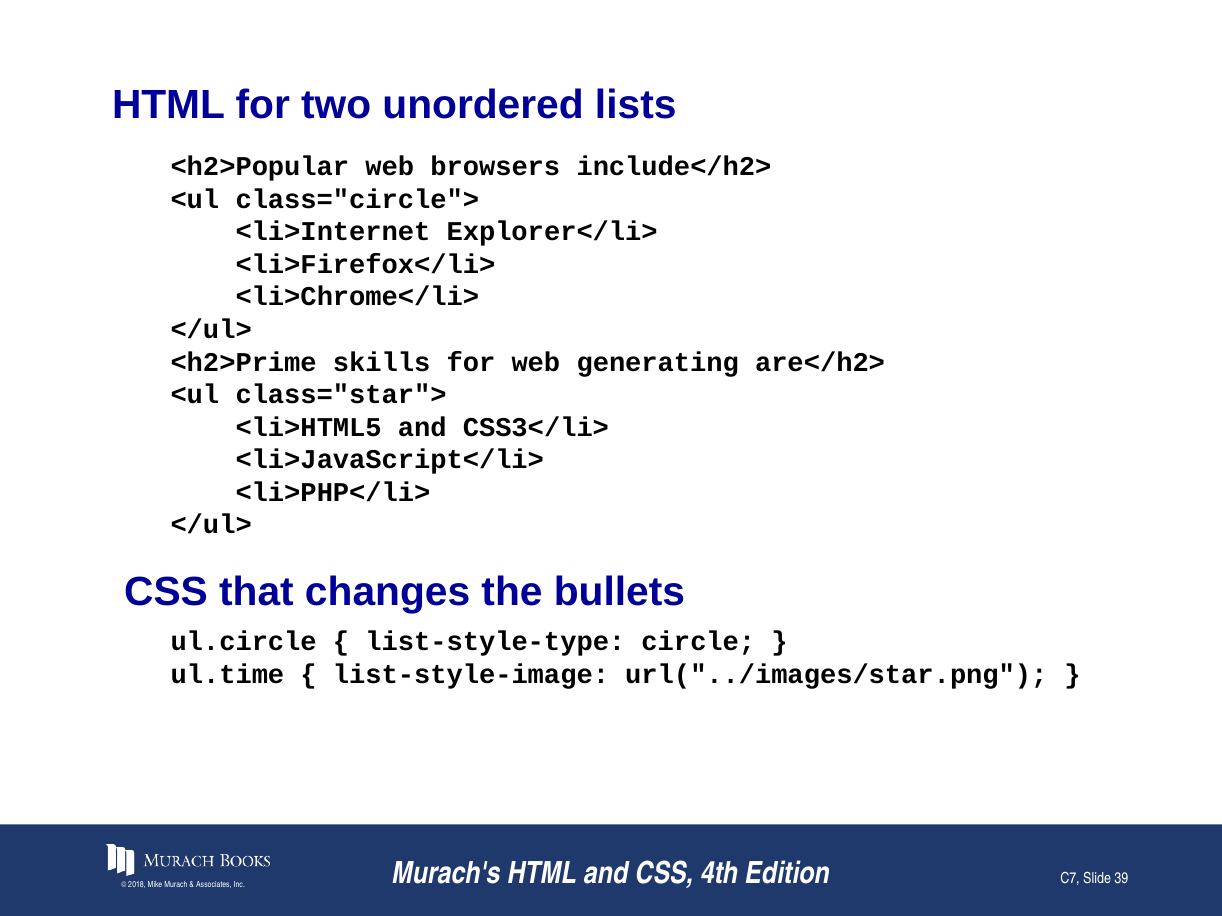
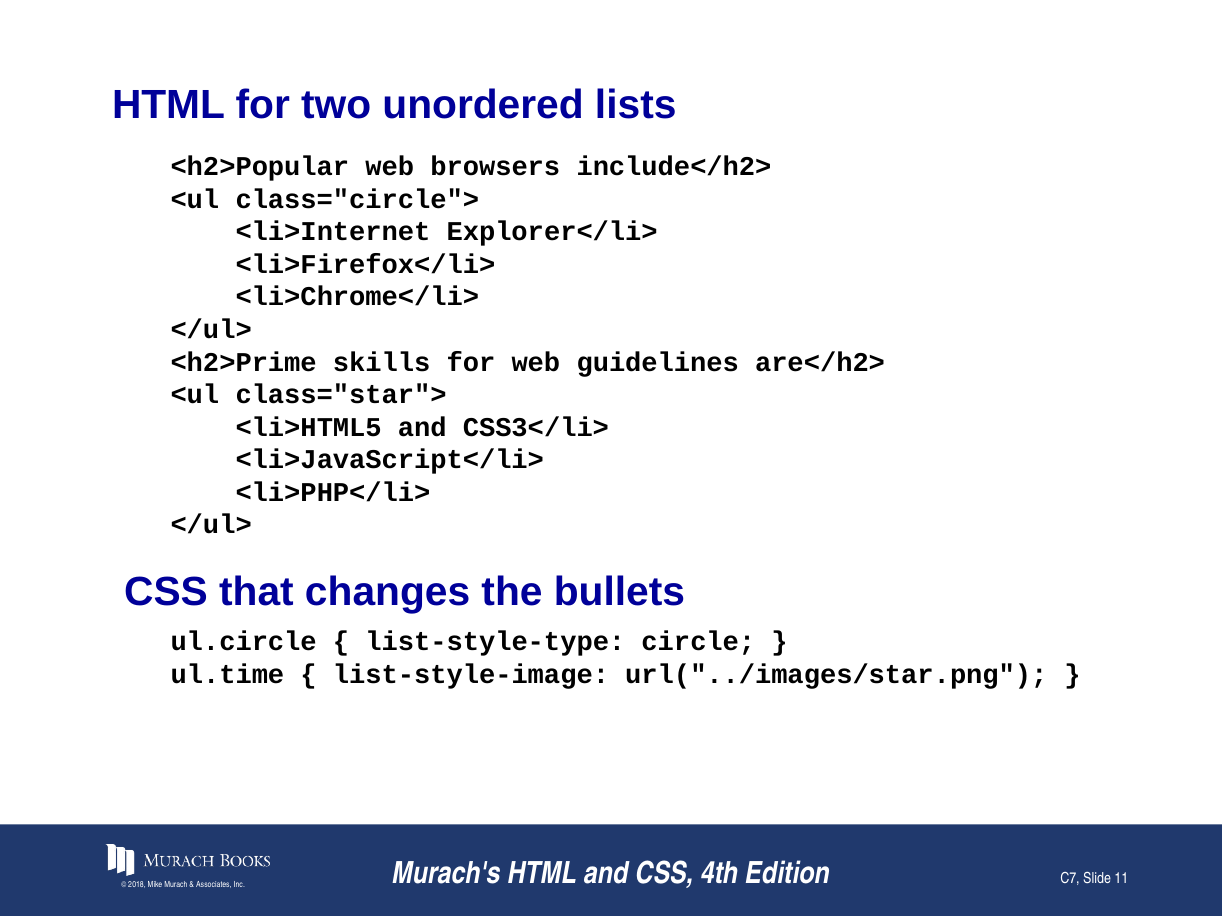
generating: generating -> guidelines (658, 362)
39: 39 -> 11 (1121, 879)
